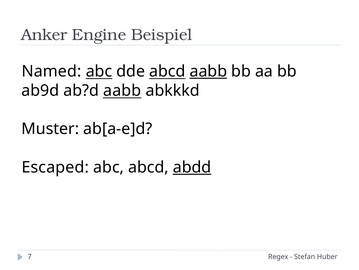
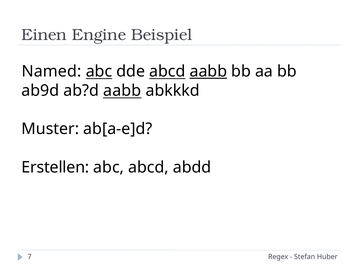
Anker: Anker -> Einen (44, 35)
Escaped: Escaped -> Erstellen (55, 167)
abdd underline: present -> none (192, 167)
